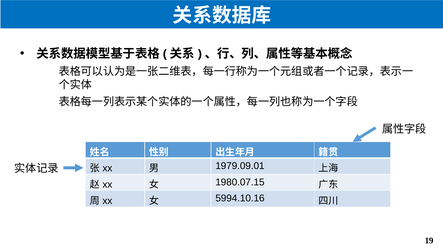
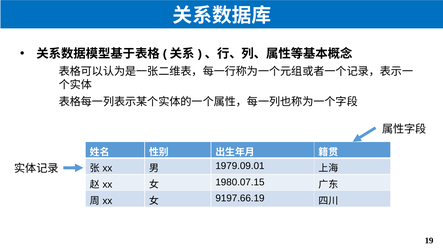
5994.10.16: 5994.10.16 -> 9197.66.19 (240, 199)
